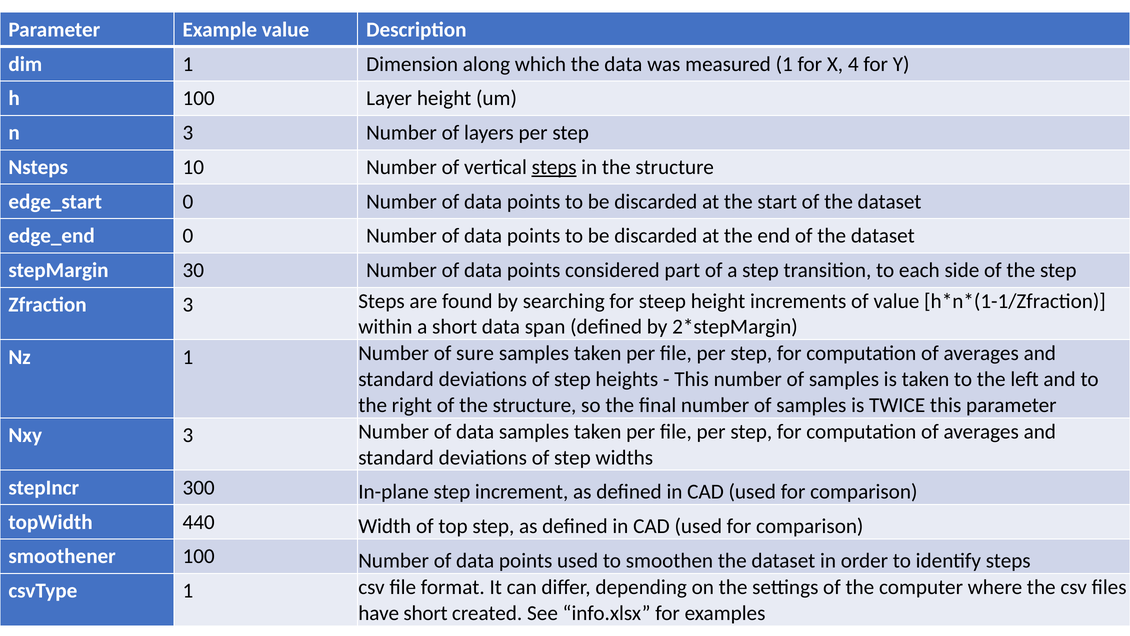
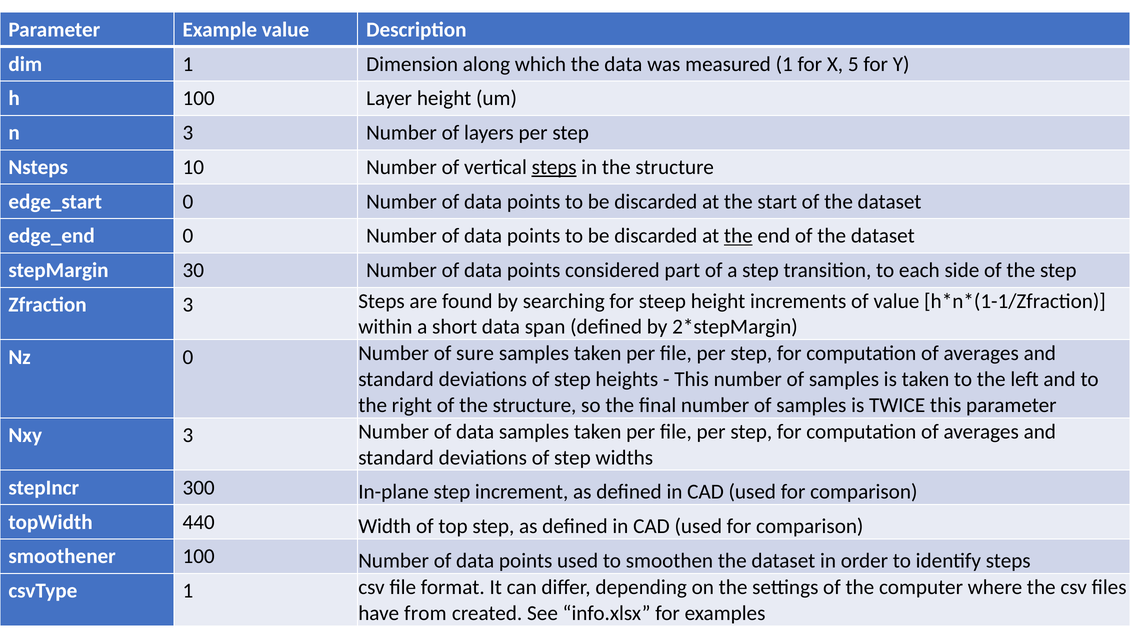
4: 4 -> 5 (853, 64)
the underline: none -> present (738, 236)
Nz 1: 1 -> 0 (188, 357)
have short: short -> from (425, 613)
